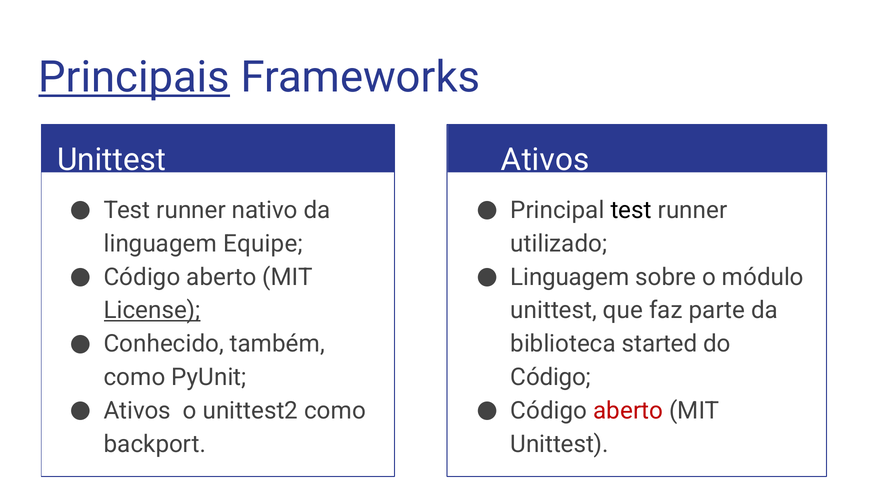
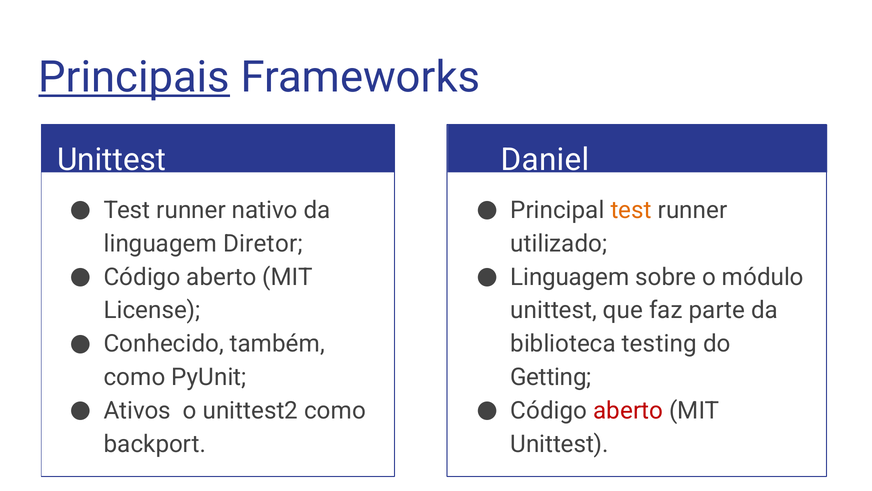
Ativos: Ativos -> Daniel (545, 160)
test colour: black -> orange (631, 210)
Equipe: Equipe -> Diretor (263, 243)
License underline: present -> none (152, 310)
started: started -> testing (659, 344)
Código: Código -> Getting (551, 377)
